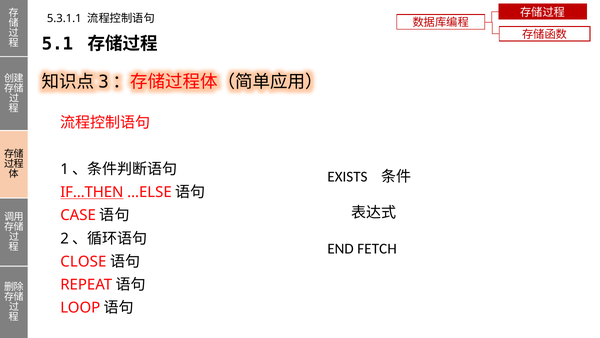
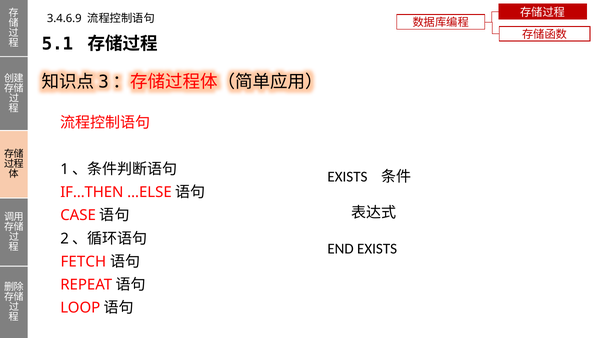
5.3.1.1: 5.3.1.1 -> 3.4.6.9 (64, 18)
IF…THEN underline: present -> none (92, 192)
END FETCH: FETCH -> EXISTS (377, 248)
CLOSE: CLOSE -> FETCH (83, 261)
